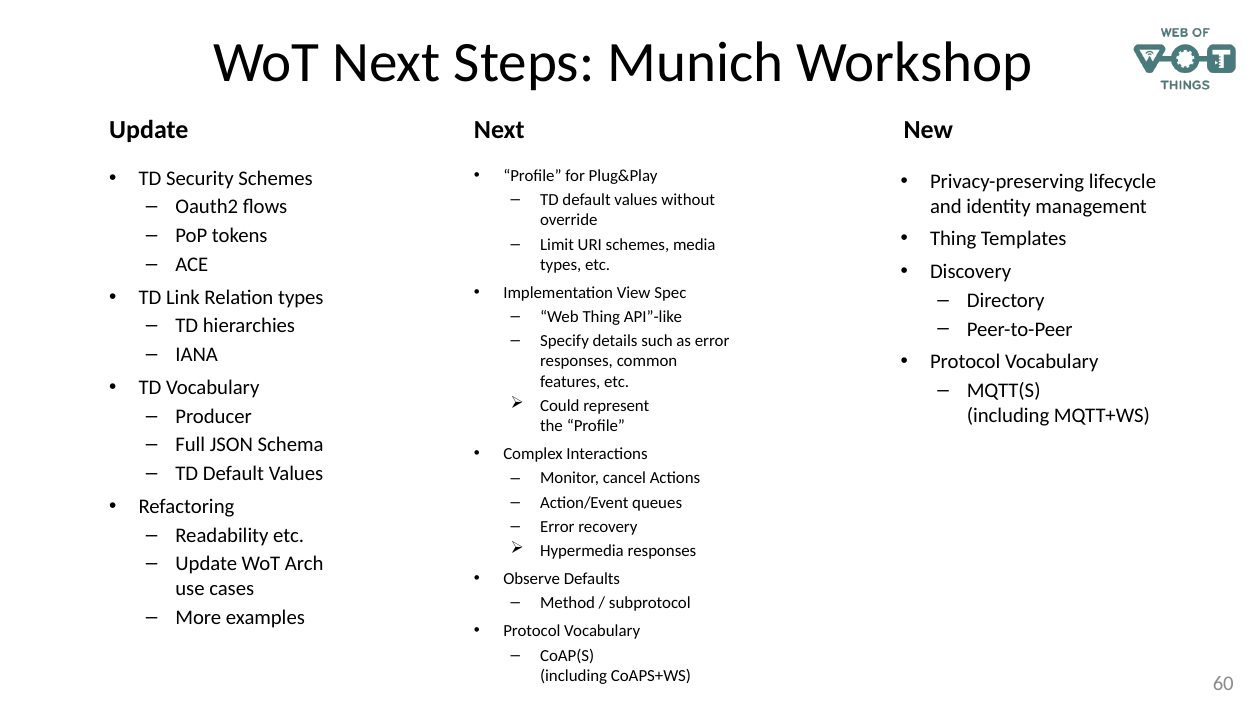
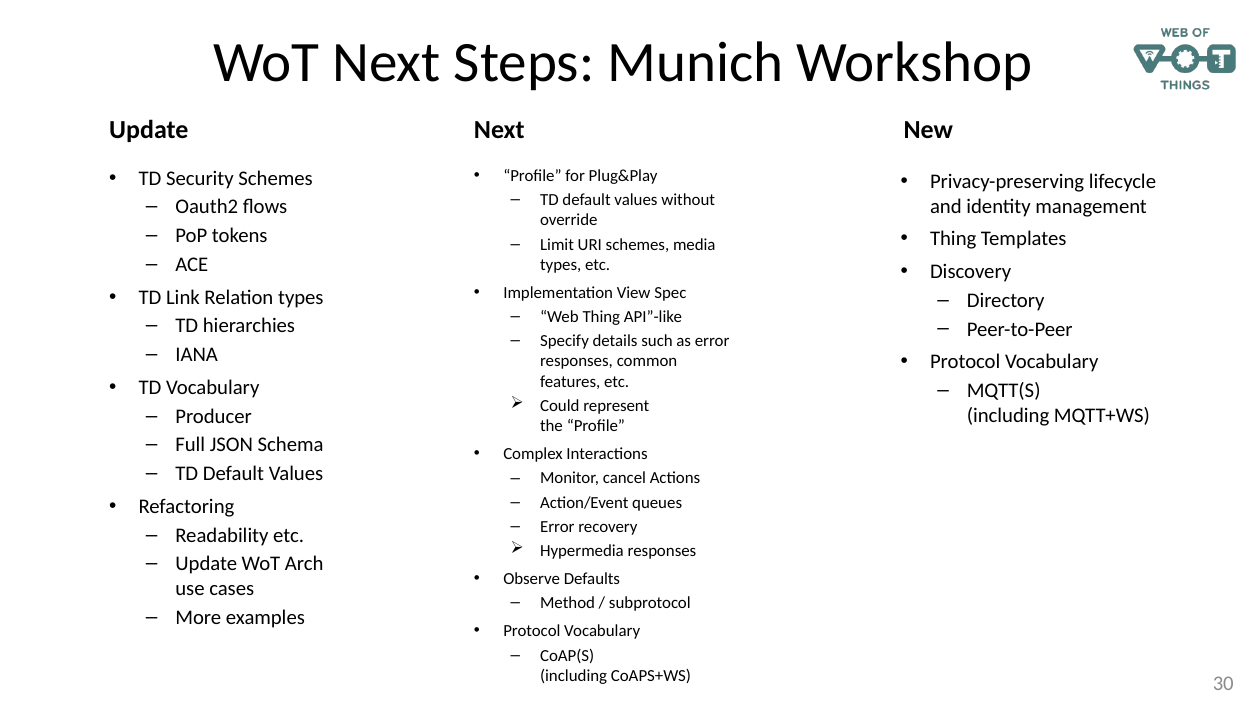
60: 60 -> 30 (1223, 684)
